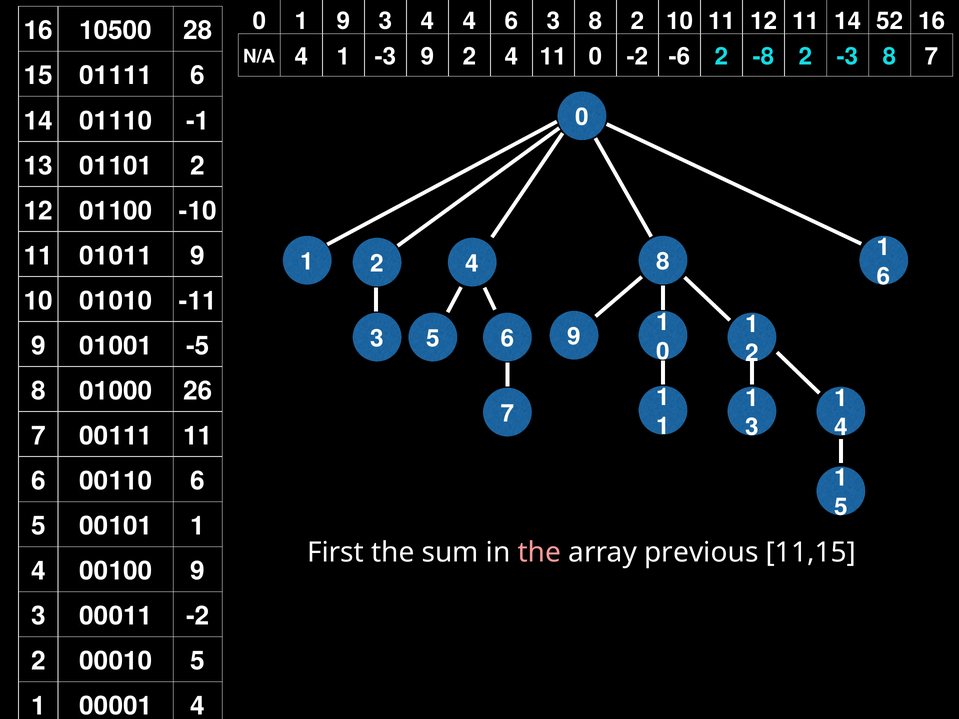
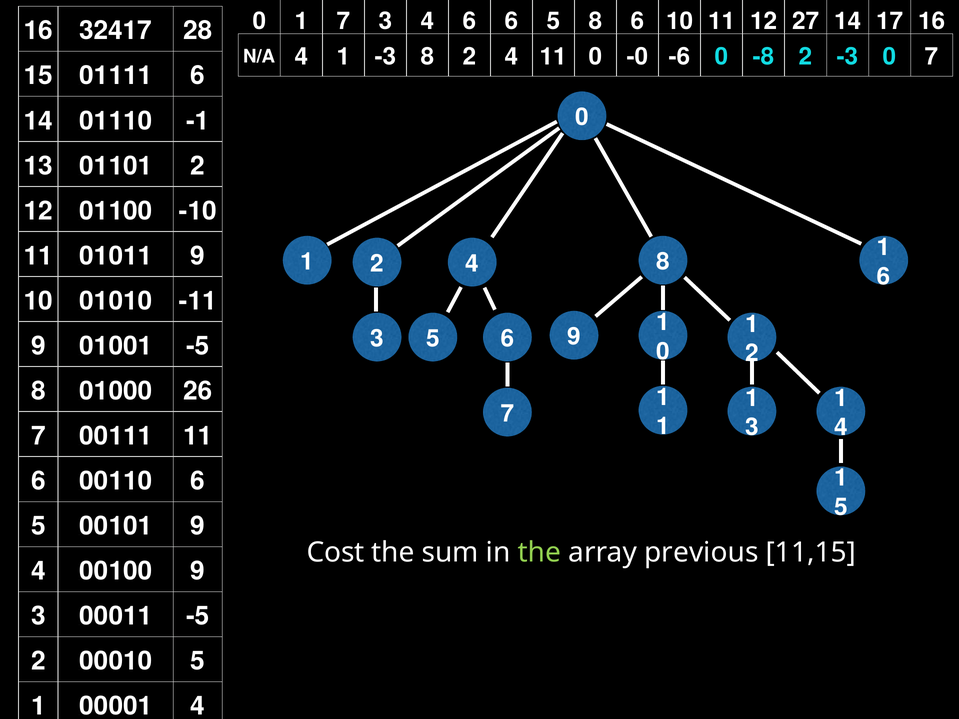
1 9: 9 -> 7 (343, 21)
4 4: 4 -> 6 (469, 21)
3: 3 -> 5 (554, 21)
8 2: 2 -> 6 (638, 21)
12 11: 11 -> 27 (806, 21)
52: 52 -> 17 (890, 21)
10500: 10500 -> 32417 (116, 31)
-3 9: 9 -> 8 (427, 57)
0 -2: -2 -> -0 (638, 57)
-6 2: 2 -> 0 (722, 57)
-3 8: 8 -> 0 (890, 57)
1: 1 -> 9 (198, 526)
First: First -> Cost (336, 553)
the colour: pink -> light green (540, 553)
-2: -2 -> -5 (198, 616)
